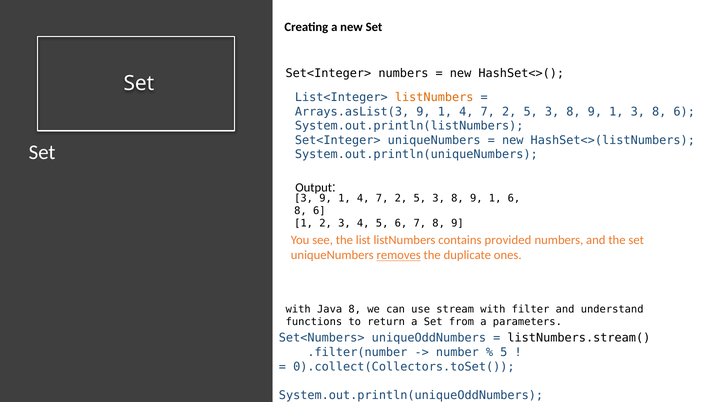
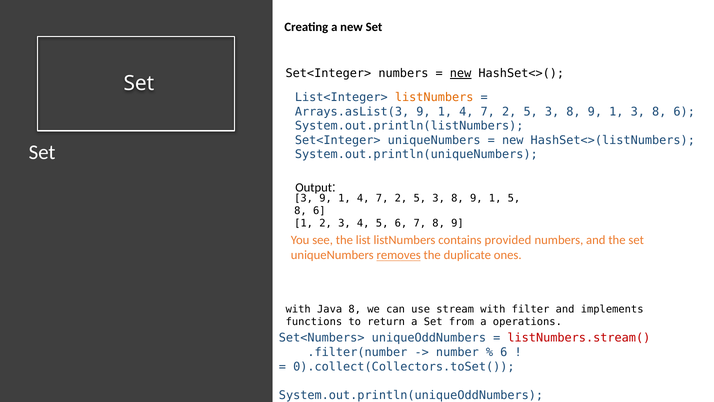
new underline: none -> present (461, 73)
1 6: 6 -> 5 (514, 198)
understand: understand -> implements (612, 309)
parameters: parameters -> operations (527, 322)
listNumbers.stream( colour: black -> red (579, 338)
5: 5 -> 6 (504, 352)
